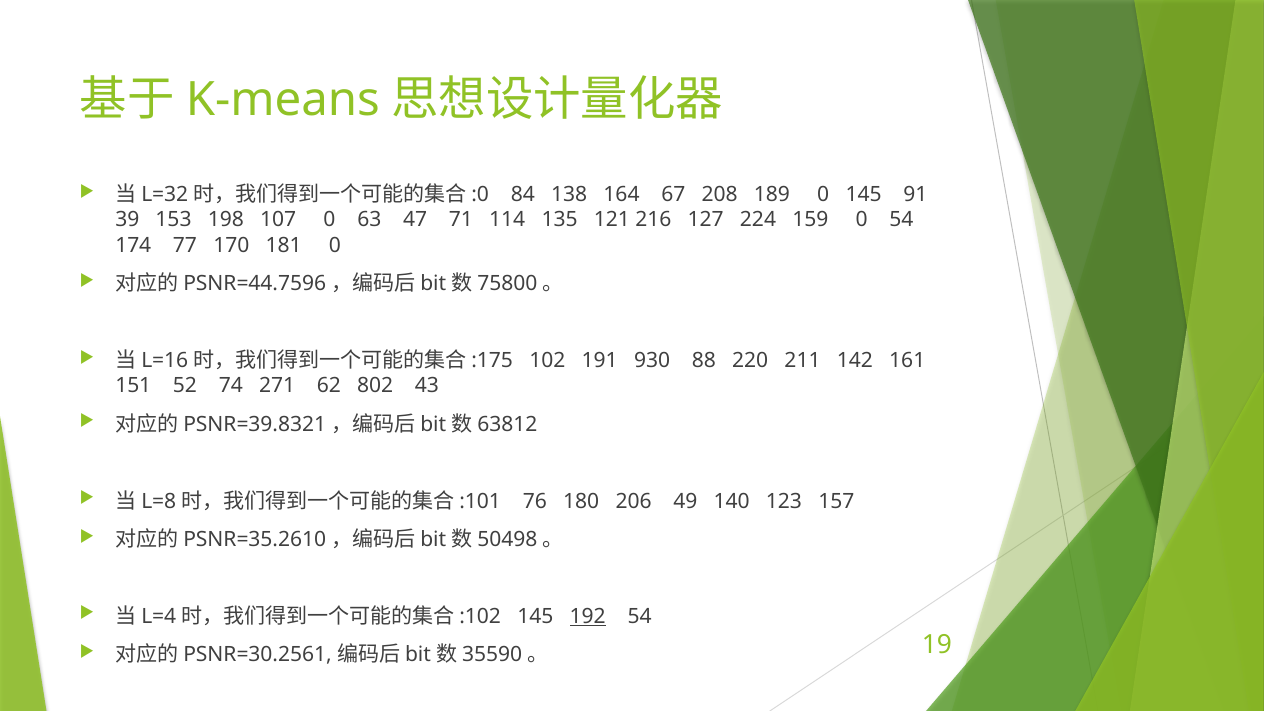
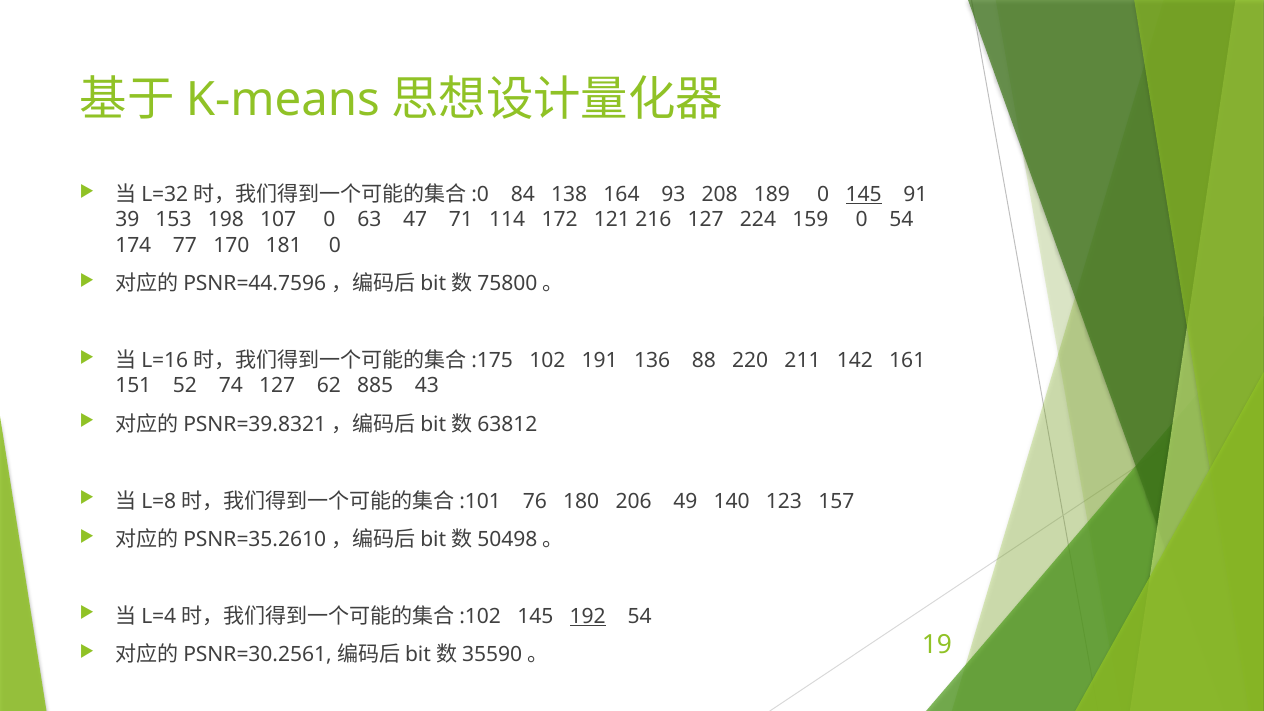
67: 67 -> 93 (673, 195)
145 underline: none -> present (864, 195)
135: 135 -> 172 (560, 220)
930: 930 -> 136 (652, 361)
74 271: 271 -> 127 (277, 386)
802: 802 -> 885 (375, 386)
